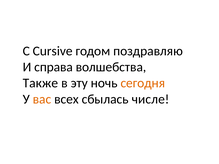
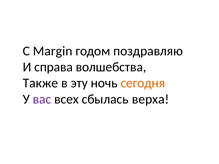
Cursive: Cursive -> Margin (53, 51)
вас colour: orange -> purple (42, 99)
числе: числе -> верха (150, 99)
